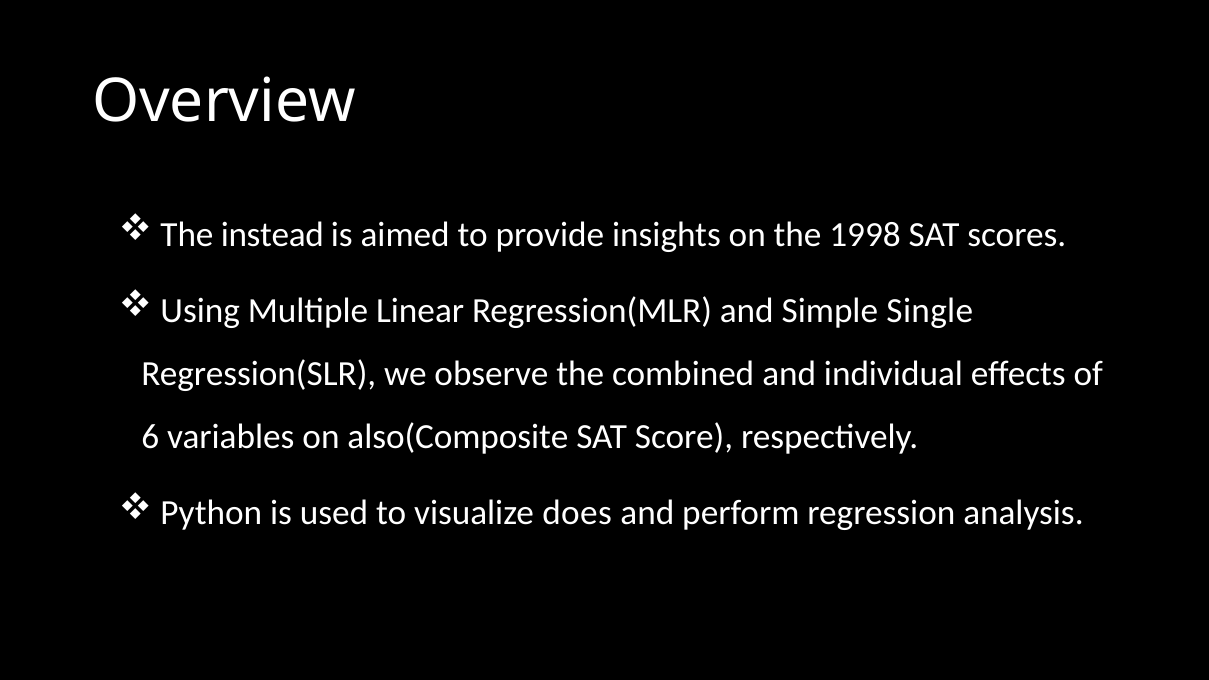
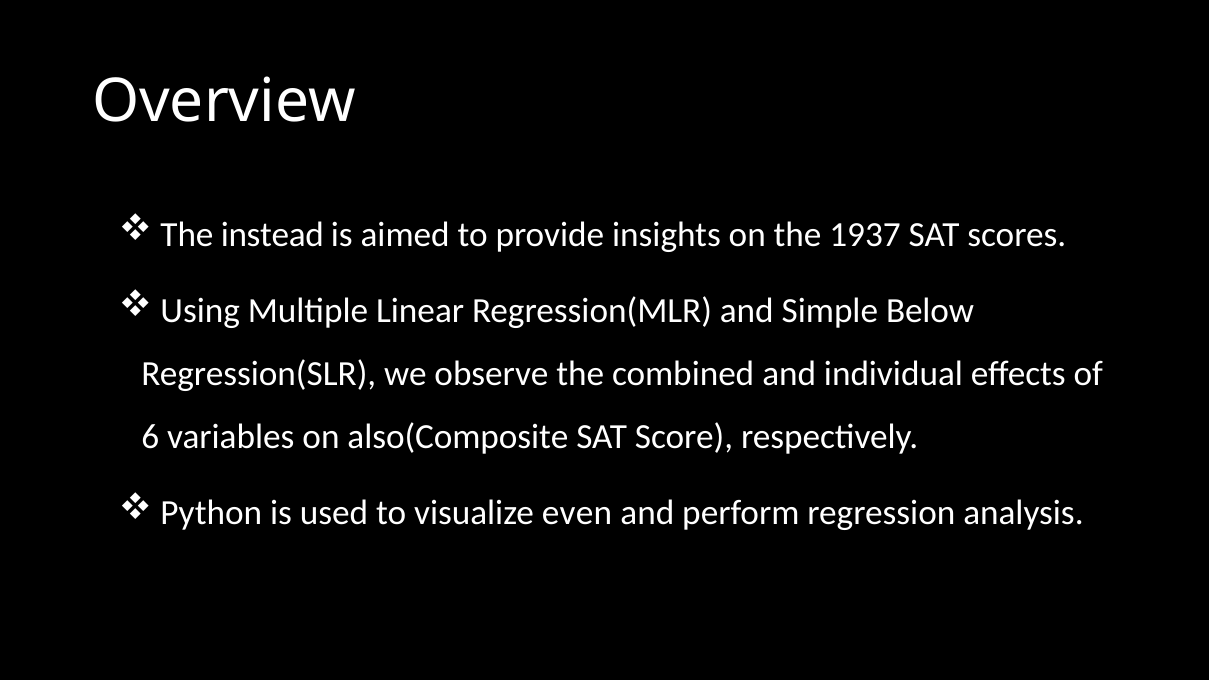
1998: 1998 -> 1937 (865, 235)
Single: Single -> Below (930, 311)
does: does -> even (577, 513)
